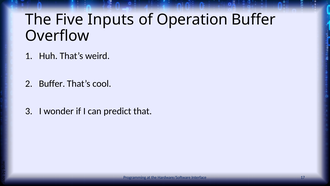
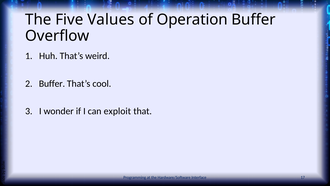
Inputs: Inputs -> Values (111, 20)
predict: predict -> exploit (117, 111)
